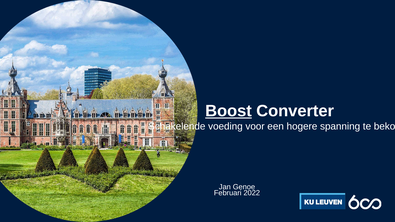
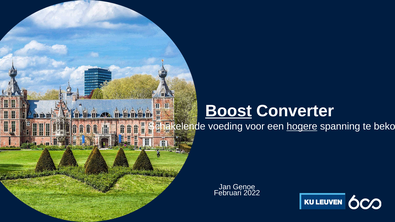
hogere underline: none -> present (302, 127)
